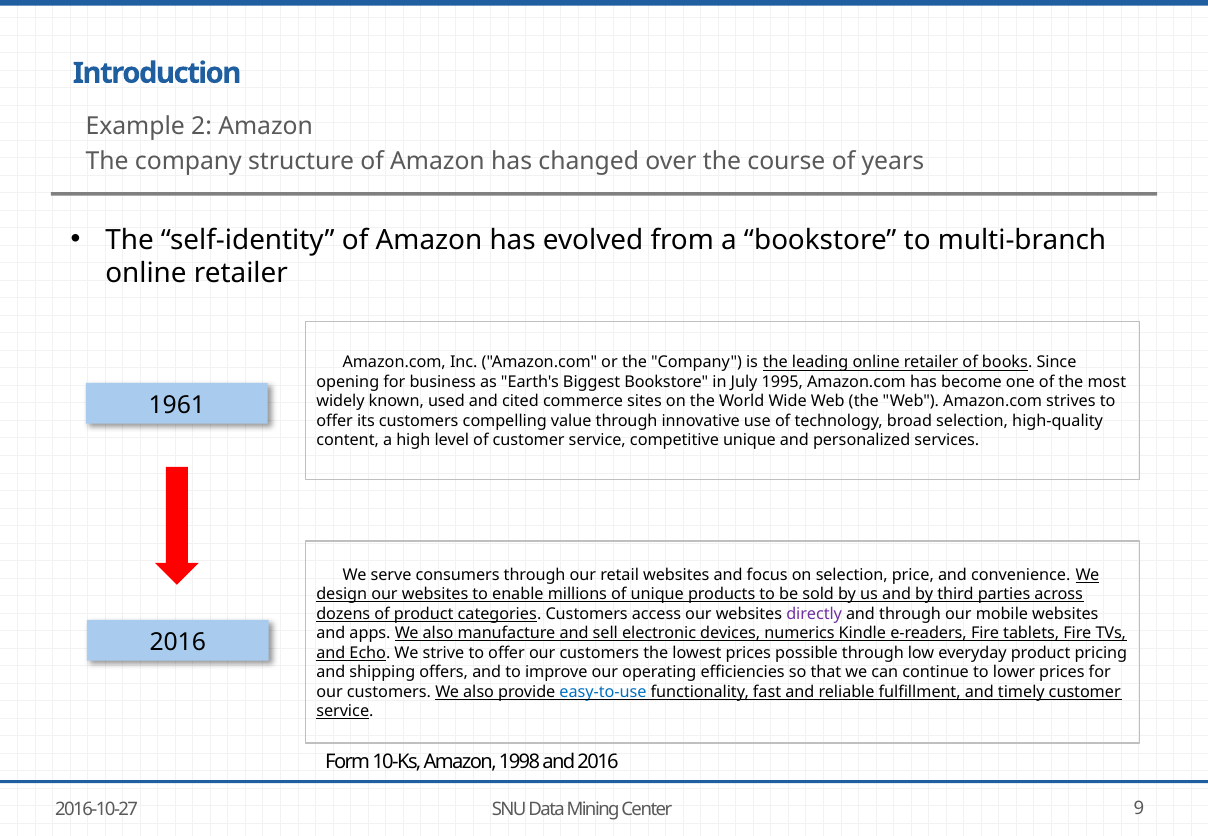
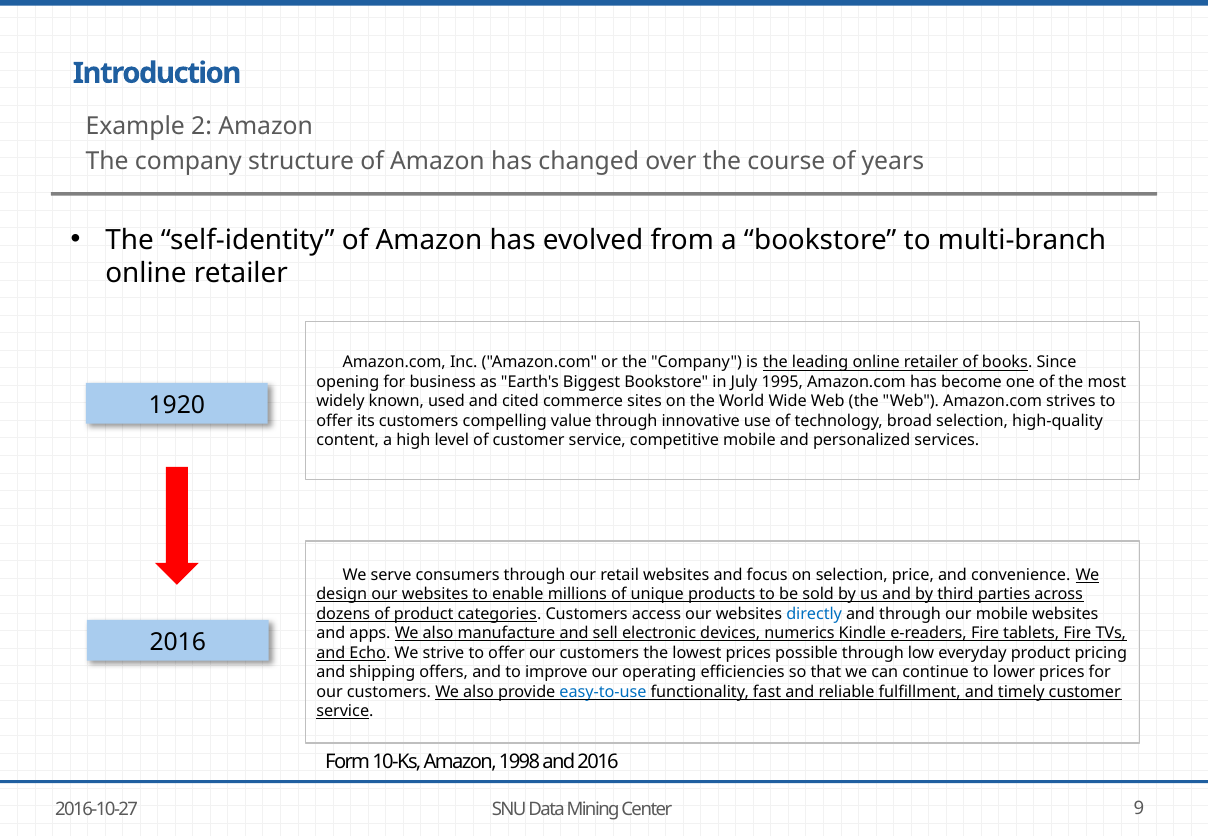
1961: 1961 -> 1920 (177, 405)
competitive unique: unique -> mobile (749, 441)
directly colour: purple -> blue (814, 614)
